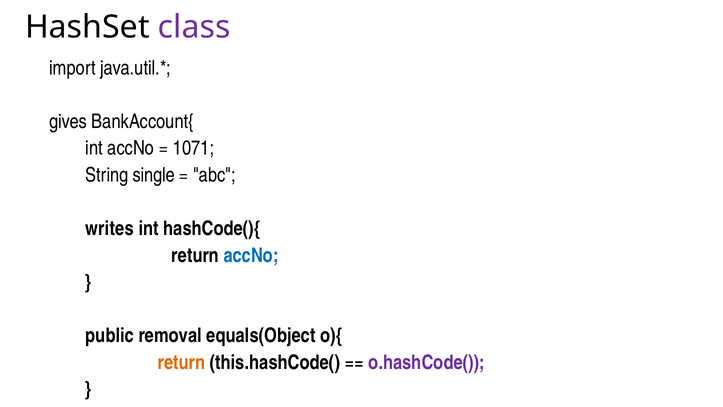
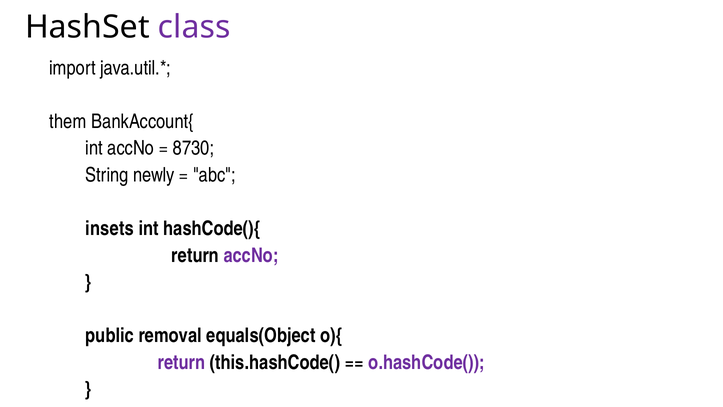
gives: gives -> them (68, 121)
1071: 1071 -> 8730 (194, 148)
single: single -> newly (154, 175)
writes: writes -> insets (110, 228)
accNo colour: blue -> purple (251, 255)
return colour: orange -> purple (181, 362)
